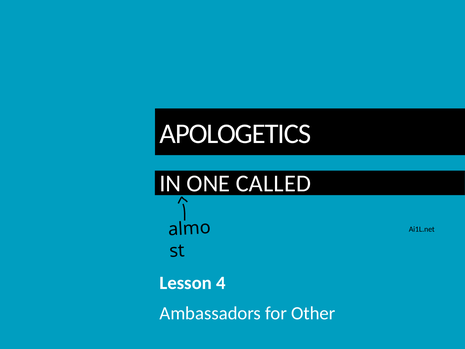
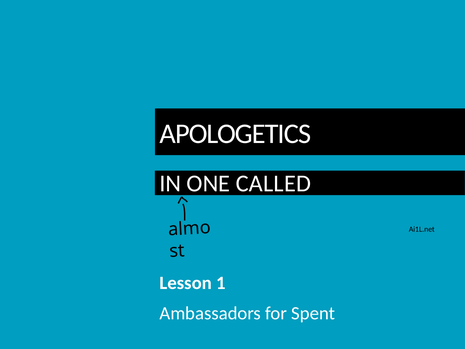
4: 4 -> 1 (221, 283)
Other: Other -> Spent (313, 313)
